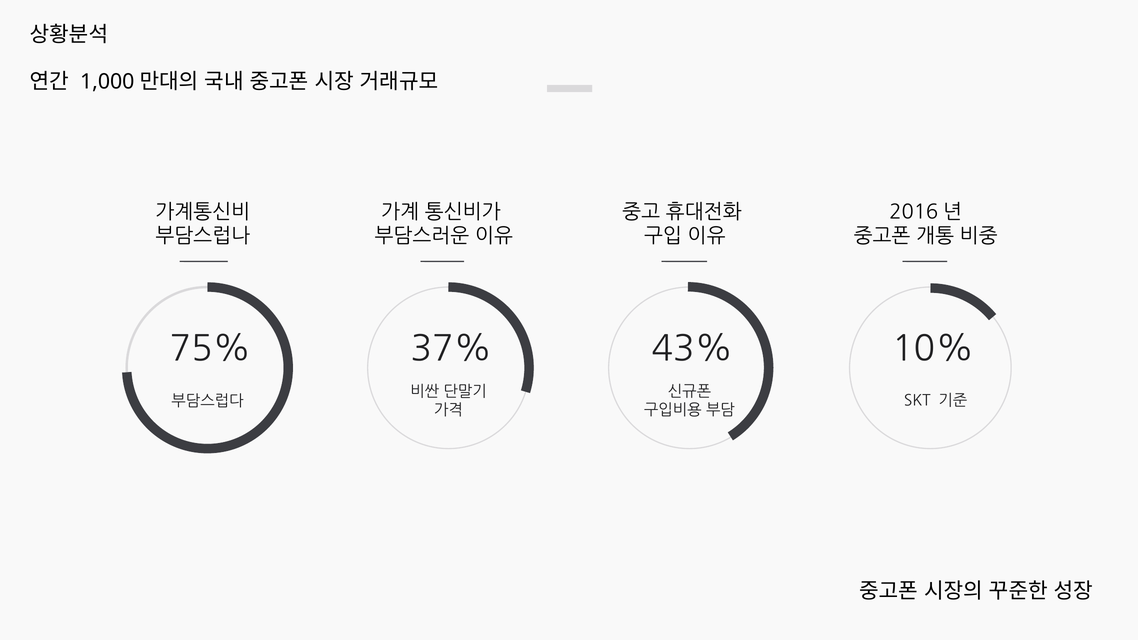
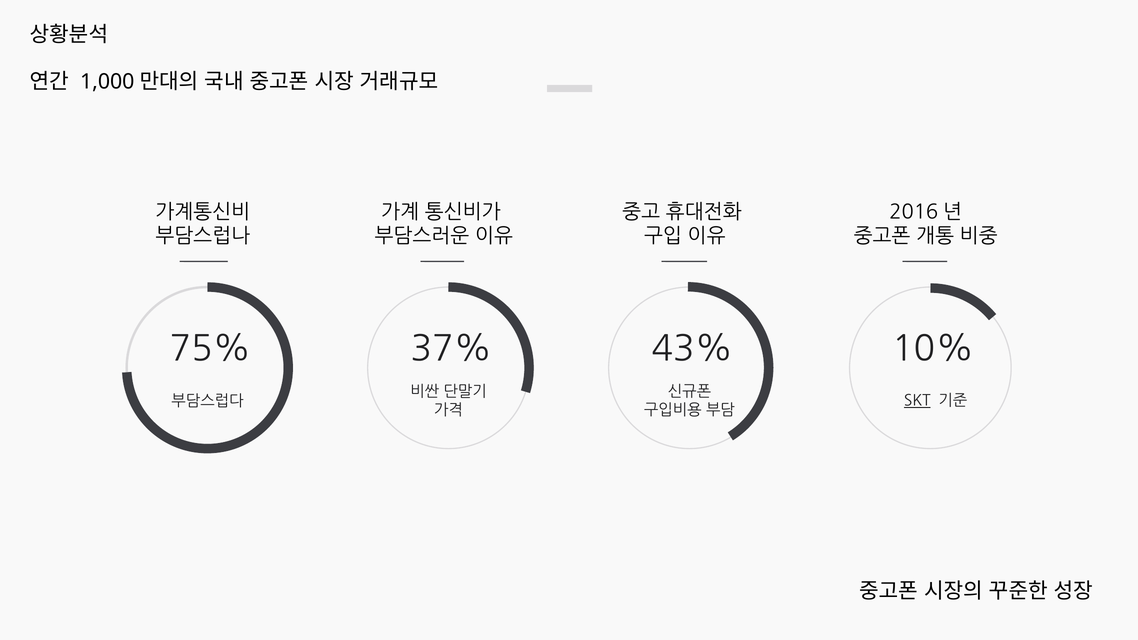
SKT underline: none -> present (917, 401)
